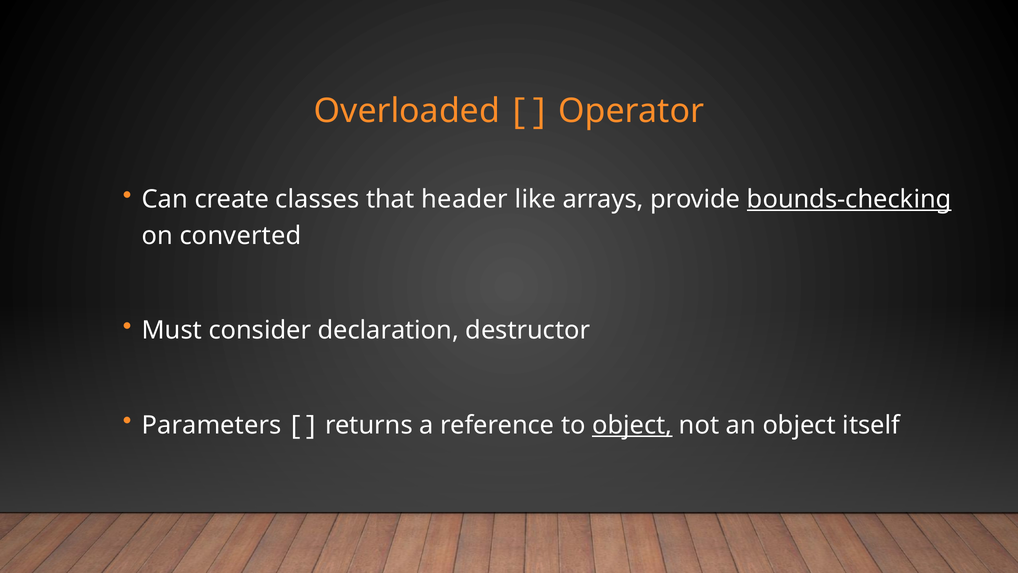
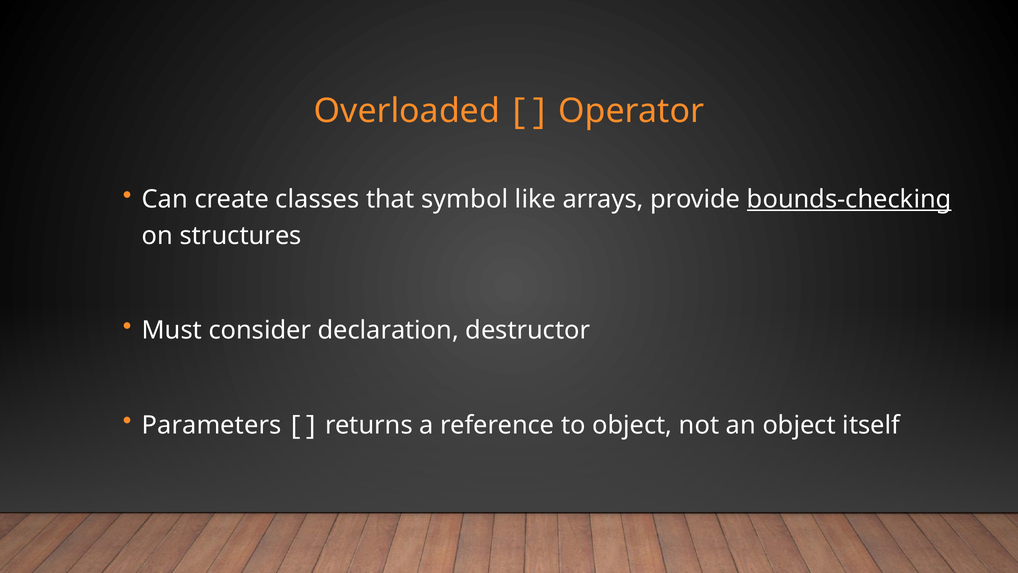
header: header -> symbol (465, 199)
converted: converted -> structures (241, 236)
object underline: present -> none (632, 425)
